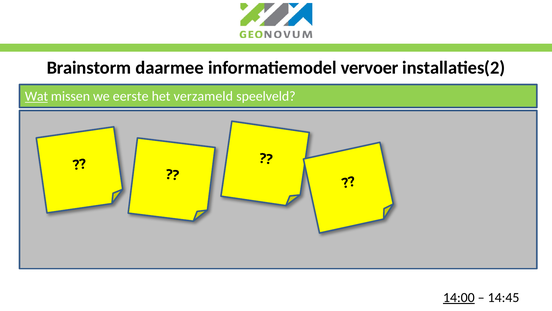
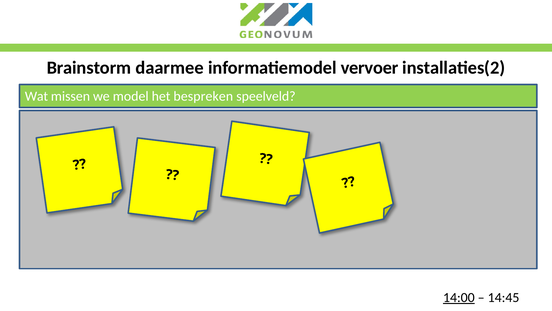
Wat underline: present -> none (36, 96)
eerste: eerste -> model (131, 96)
verzameld: verzameld -> bespreken (203, 96)
